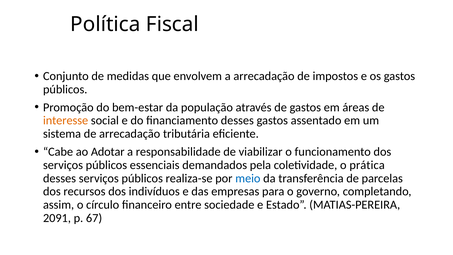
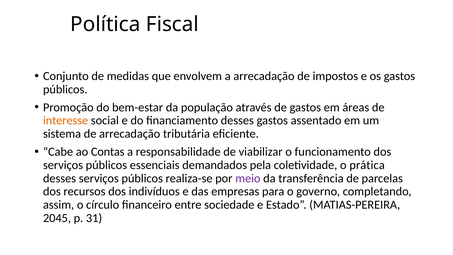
Adotar: Adotar -> Contas (108, 152)
meio colour: blue -> purple (248, 178)
2091: 2091 -> 2045 (57, 218)
67: 67 -> 31 (94, 218)
